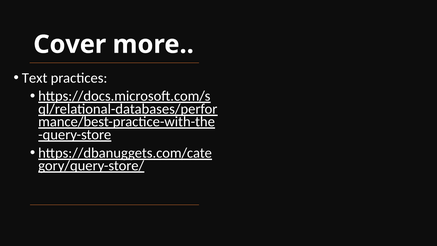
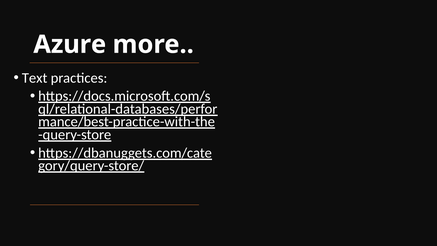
Cover: Cover -> Azure (70, 44)
